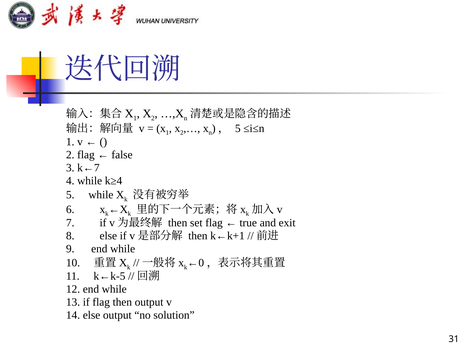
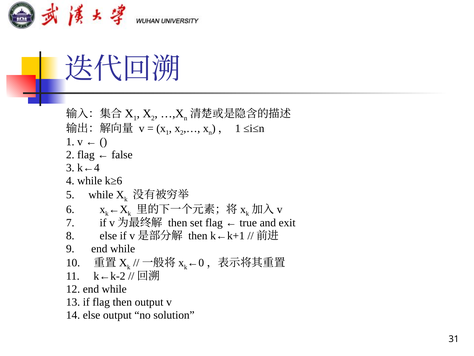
5: 5 -> 1 (238, 128)
k←7: k←7 -> k←4 (88, 167)
k≥4: k≥4 -> k≥6 (114, 180)
k←k-5: k←k-5 -> k←k-2 (109, 276)
